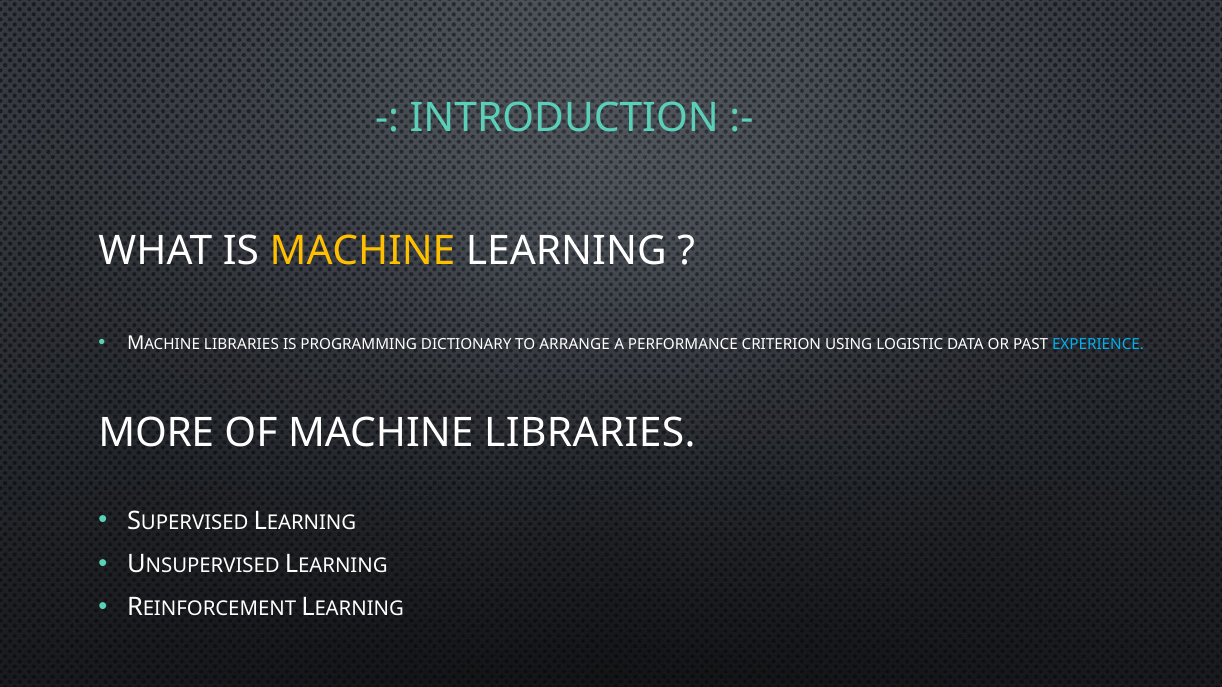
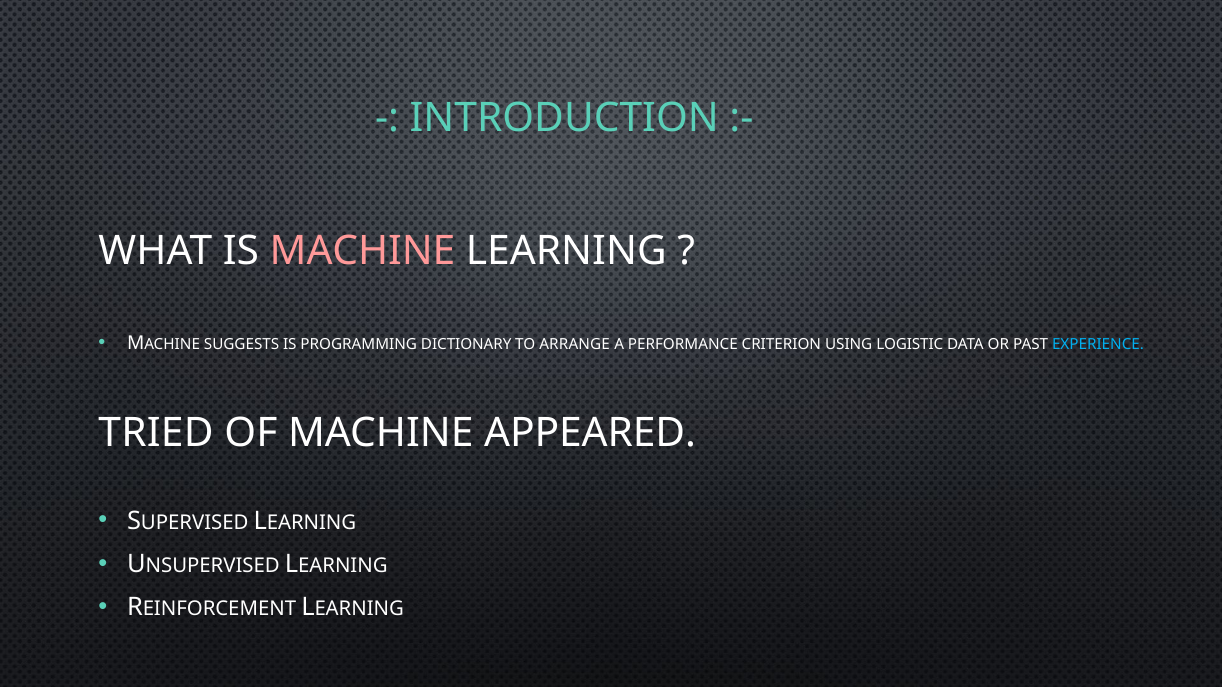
MACHINE colour: yellow -> pink (363, 251)
LIBRARIES: LIBRARIES -> SUGGESTS (242, 345)
MORE: MORE -> TRIED (156, 433)
OF MACHINE LIBRARIES: LIBRARIES -> APPEARED (590, 433)
